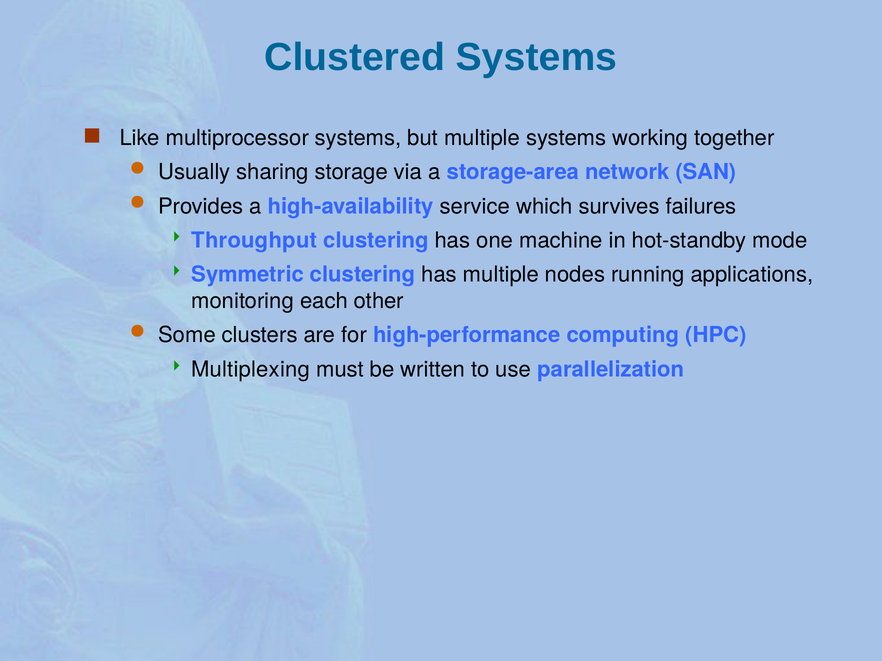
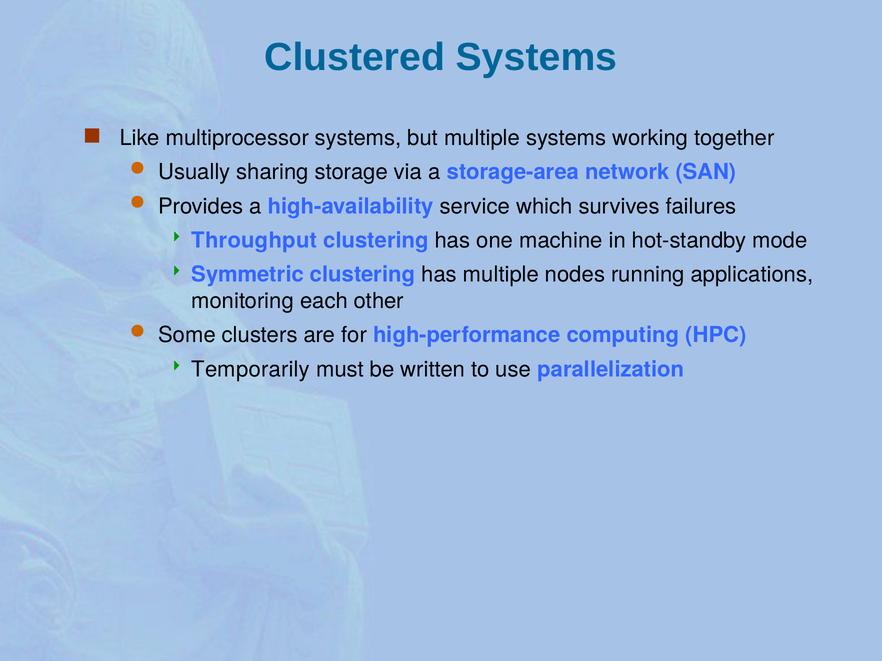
Multiplexing: Multiplexing -> Temporarily (251, 370)
